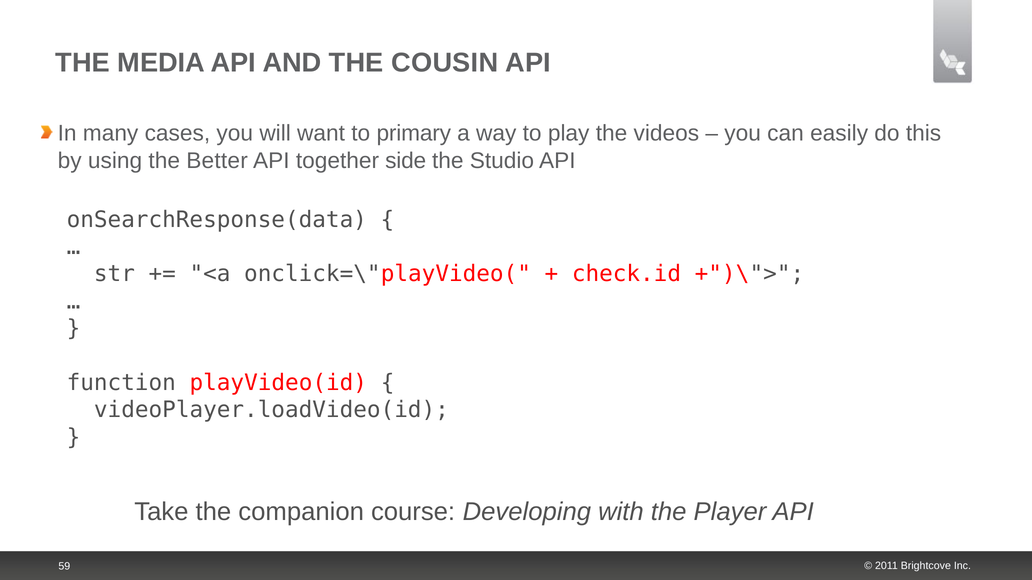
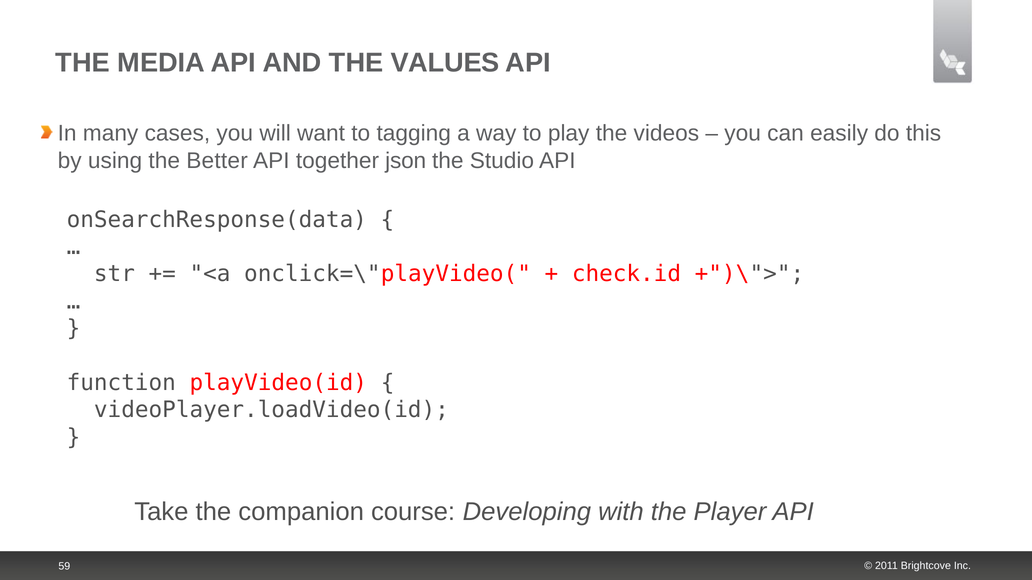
COUSIN: COUSIN -> VALUES (445, 63)
primary: primary -> tagging (414, 134)
side: side -> json (406, 161)
